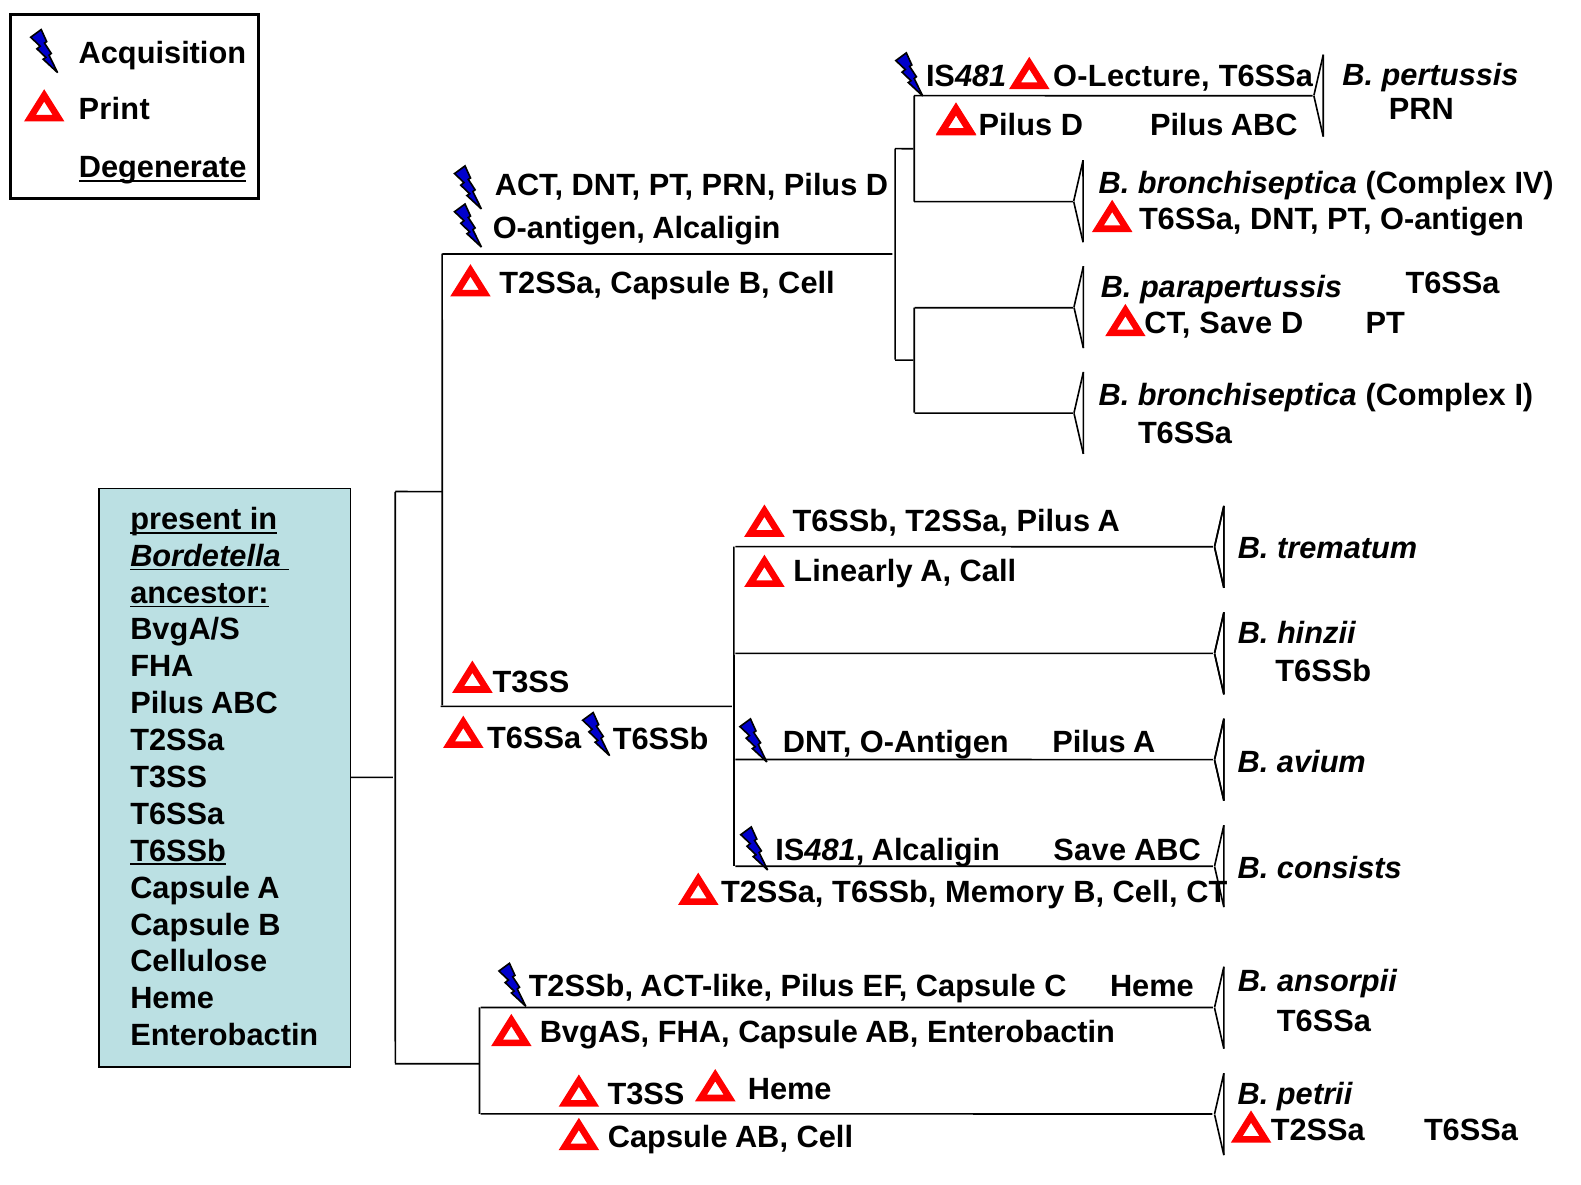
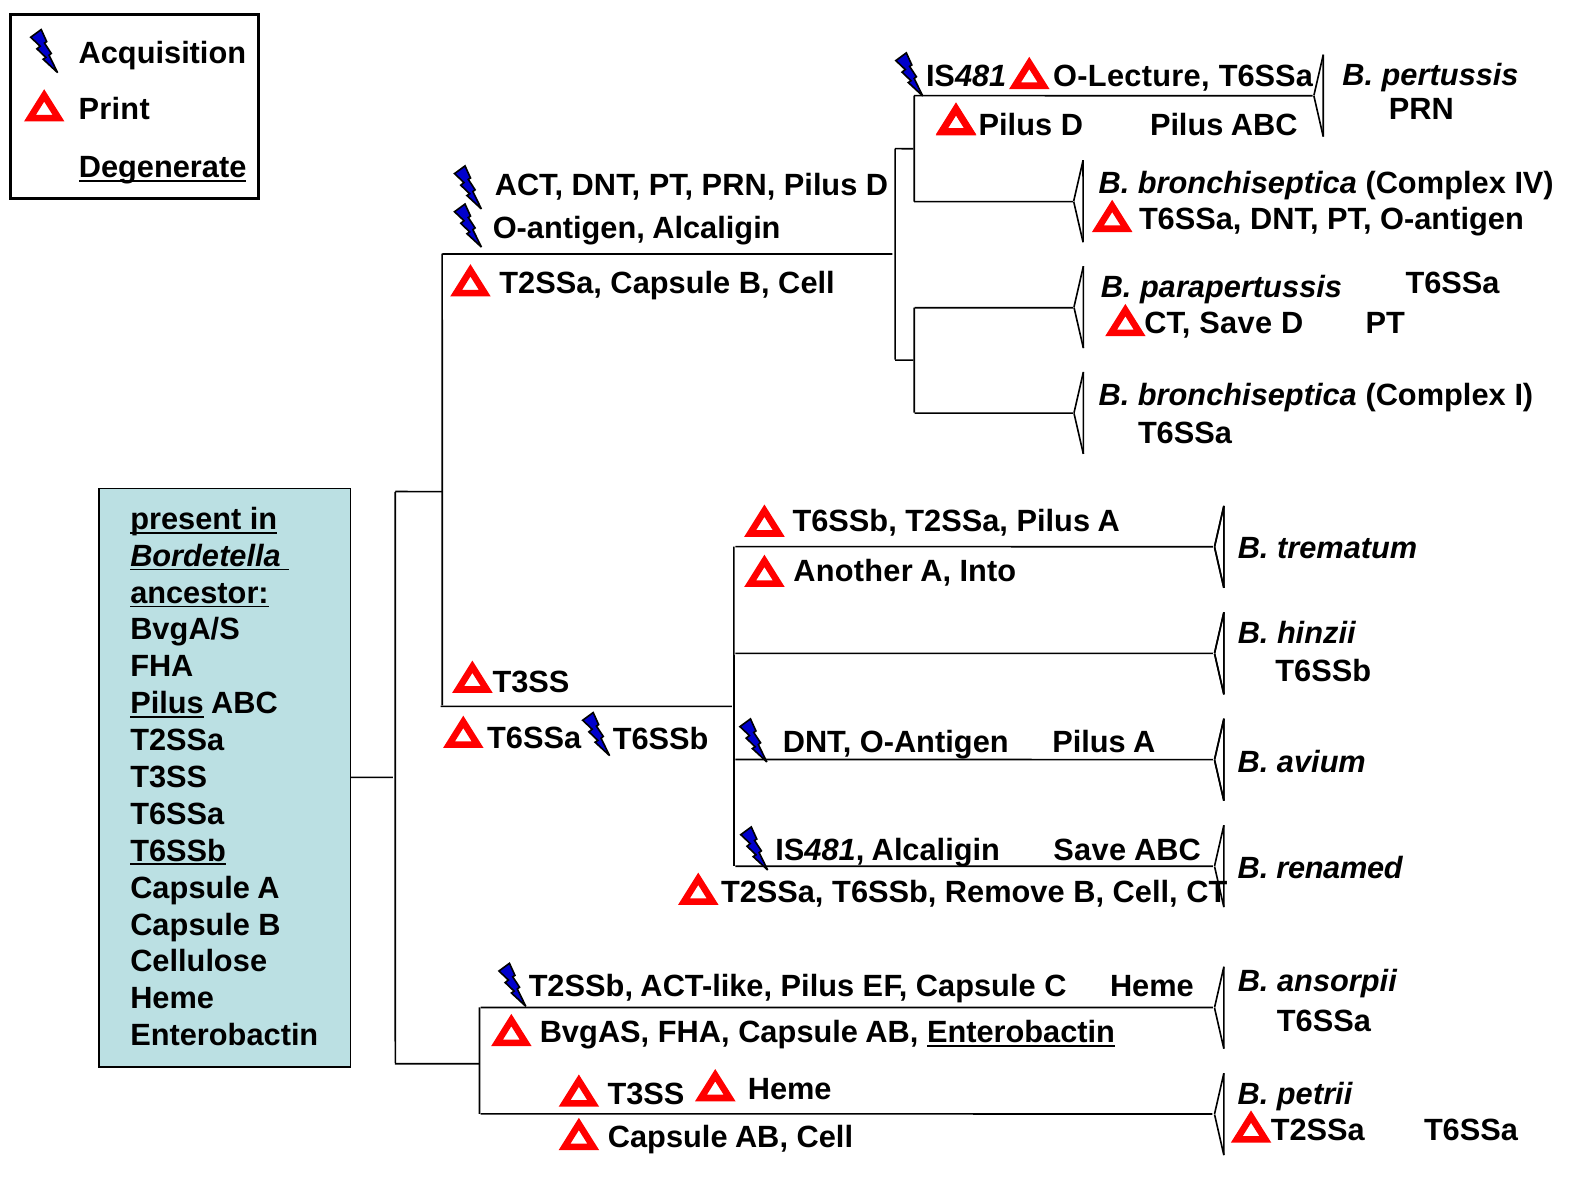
Linearly: Linearly -> Another (853, 572)
Call: Call -> Into (988, 572)
Pilus underline: none -> present (167, 704)
consists: consists -> renamed (1339, 869)
Memory: Memory -> Remove (1005, 893)
Enterobactin underline: none -> present (1021, 1033)
